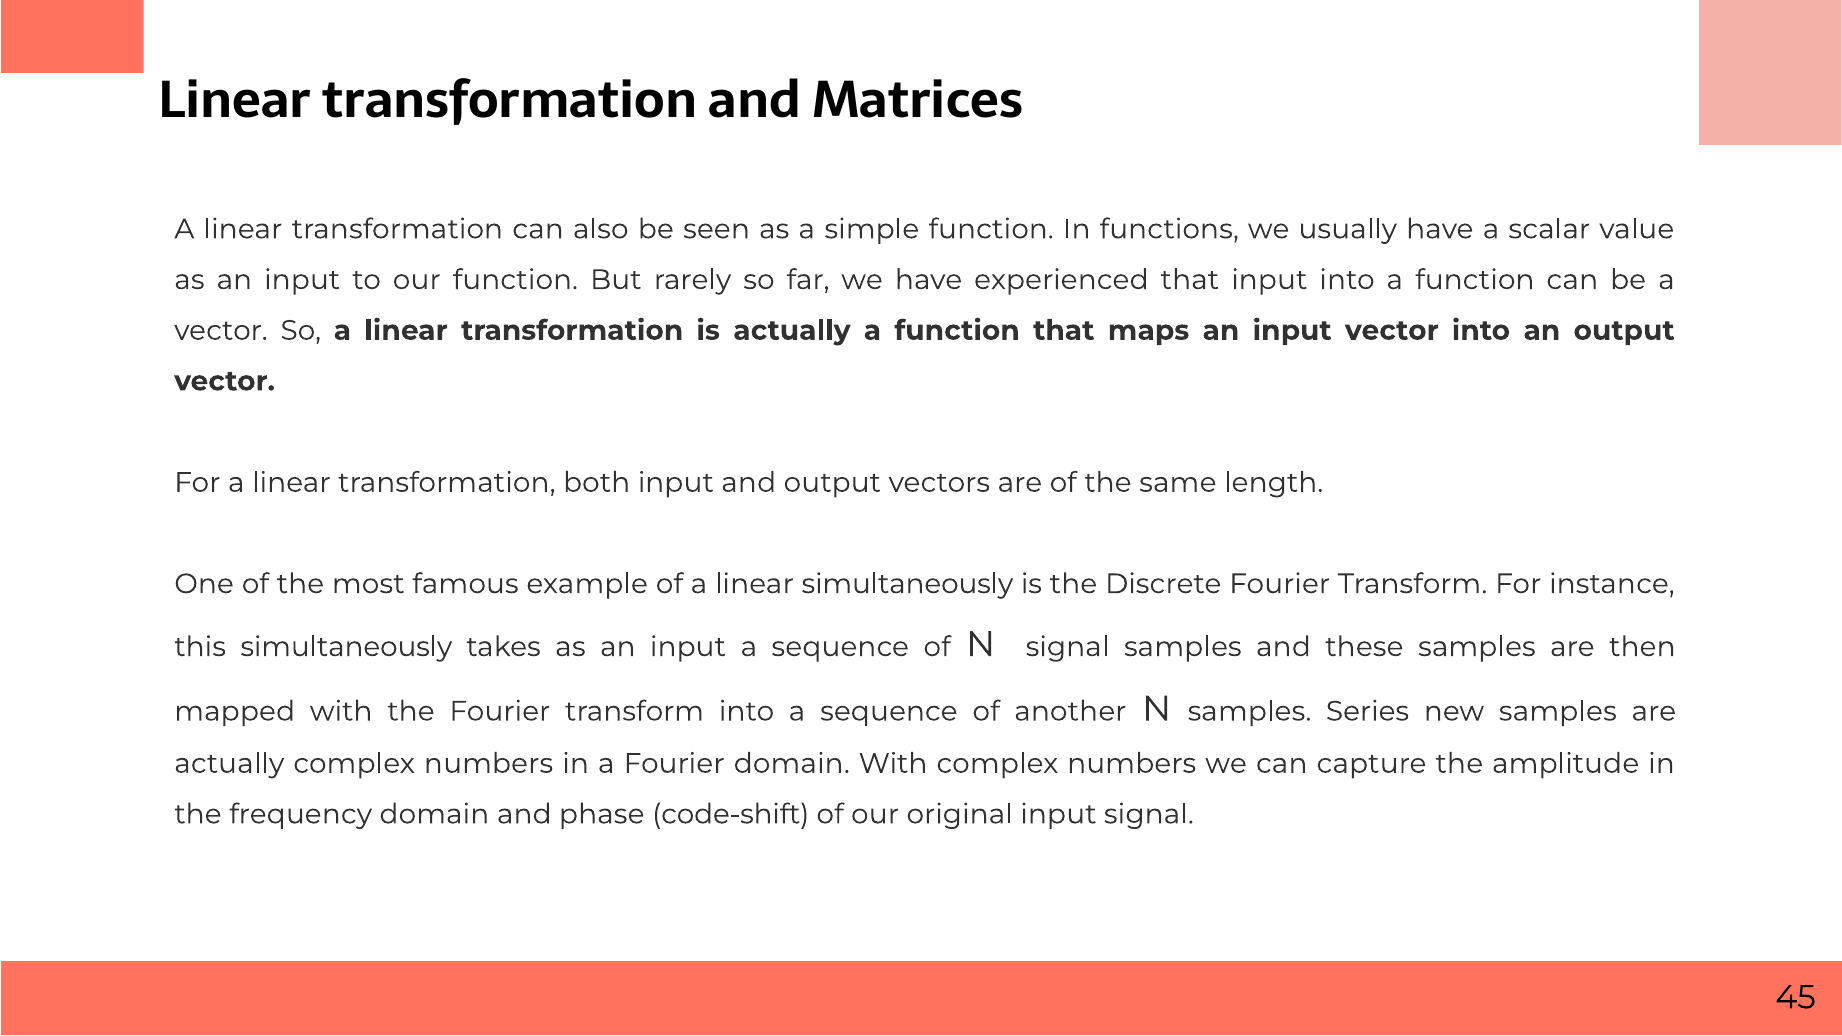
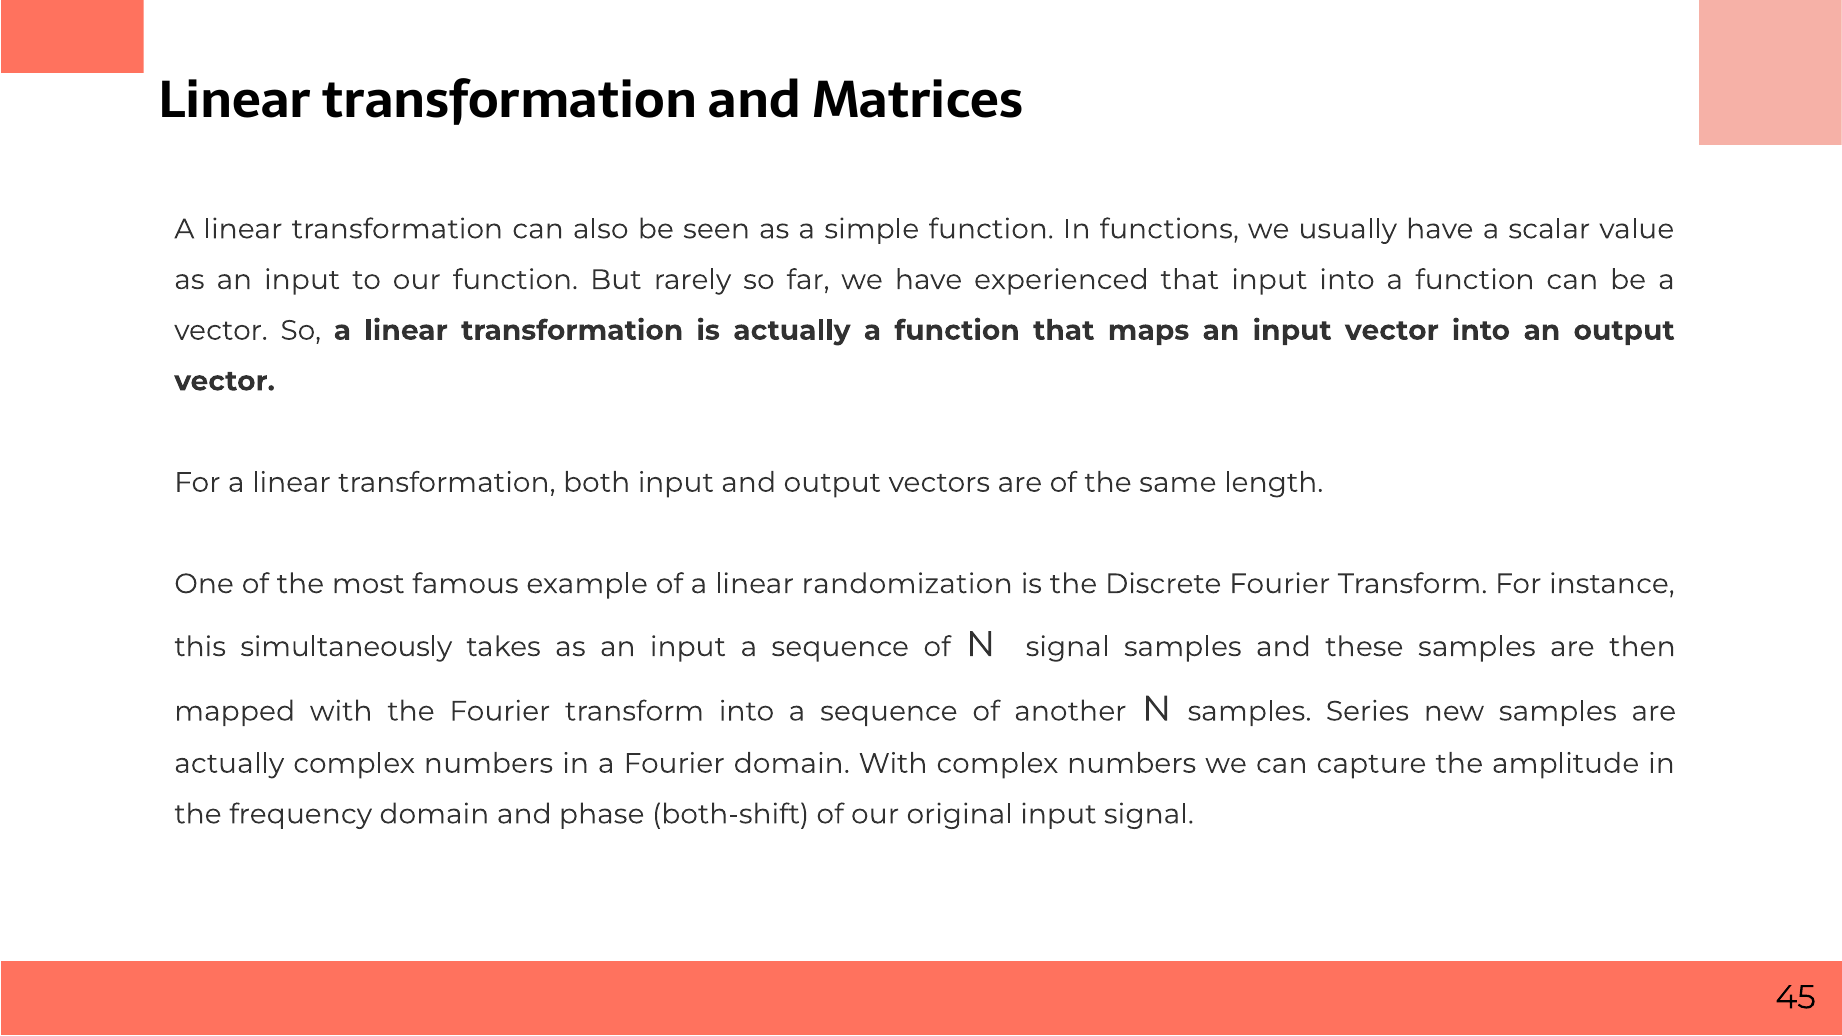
linear simultaneously: simultaneously -> randomization (907, 584)
code-shift: code-shift -> both-shift (731, 814)
